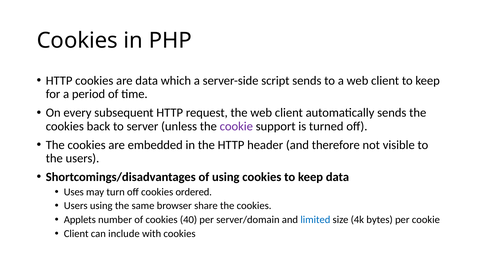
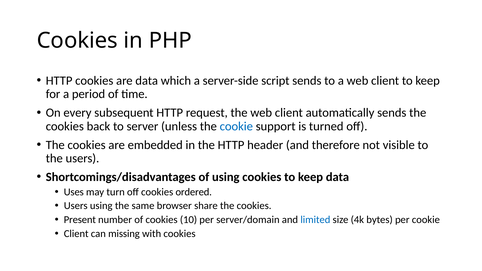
cookie colour: purple -> blue (236, 126)
Applets: Applets -> Present (80, 220)
40: 40 -> 10 (189, 220)
include: include -> missing (124, 234)
